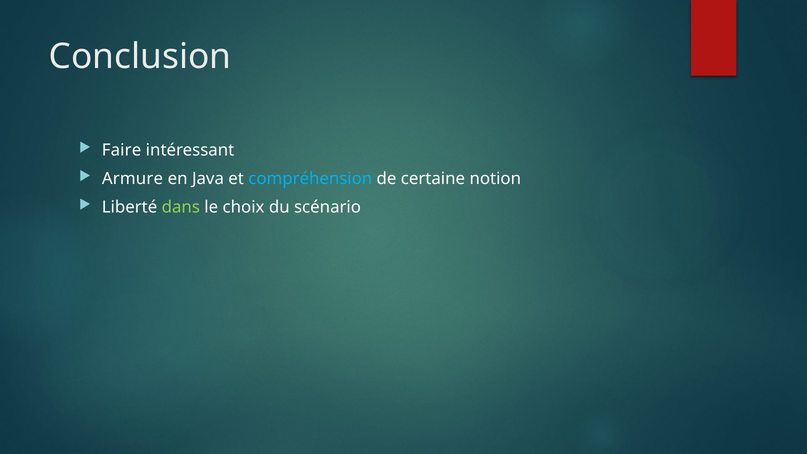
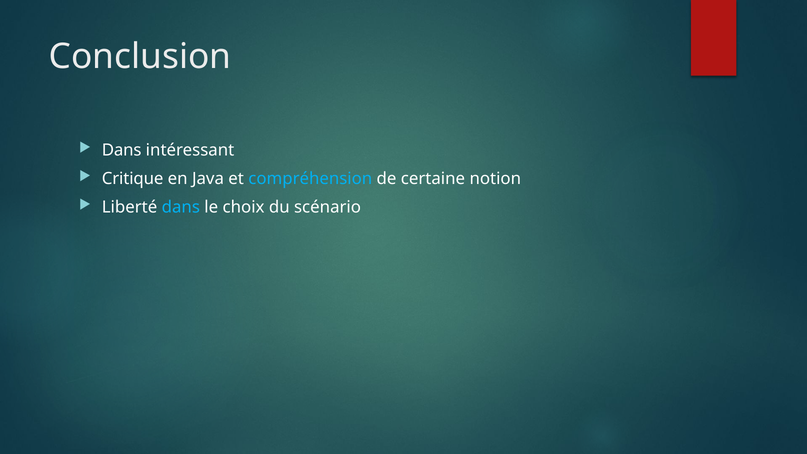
Faire: Faire -> Dans (122, 150)
Armure: Armure -> Critique (133, 179)
dans colour: light green -> light blue (181, 207)
